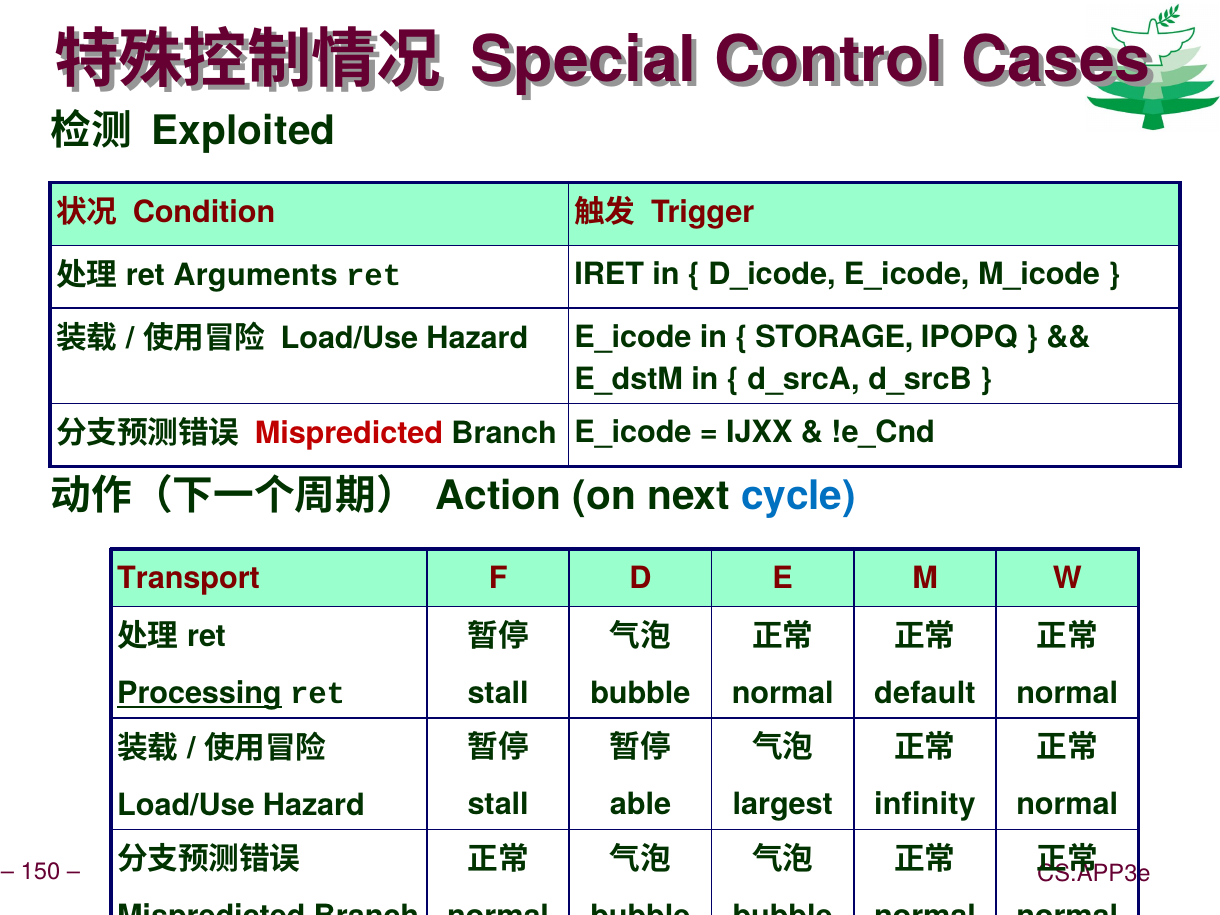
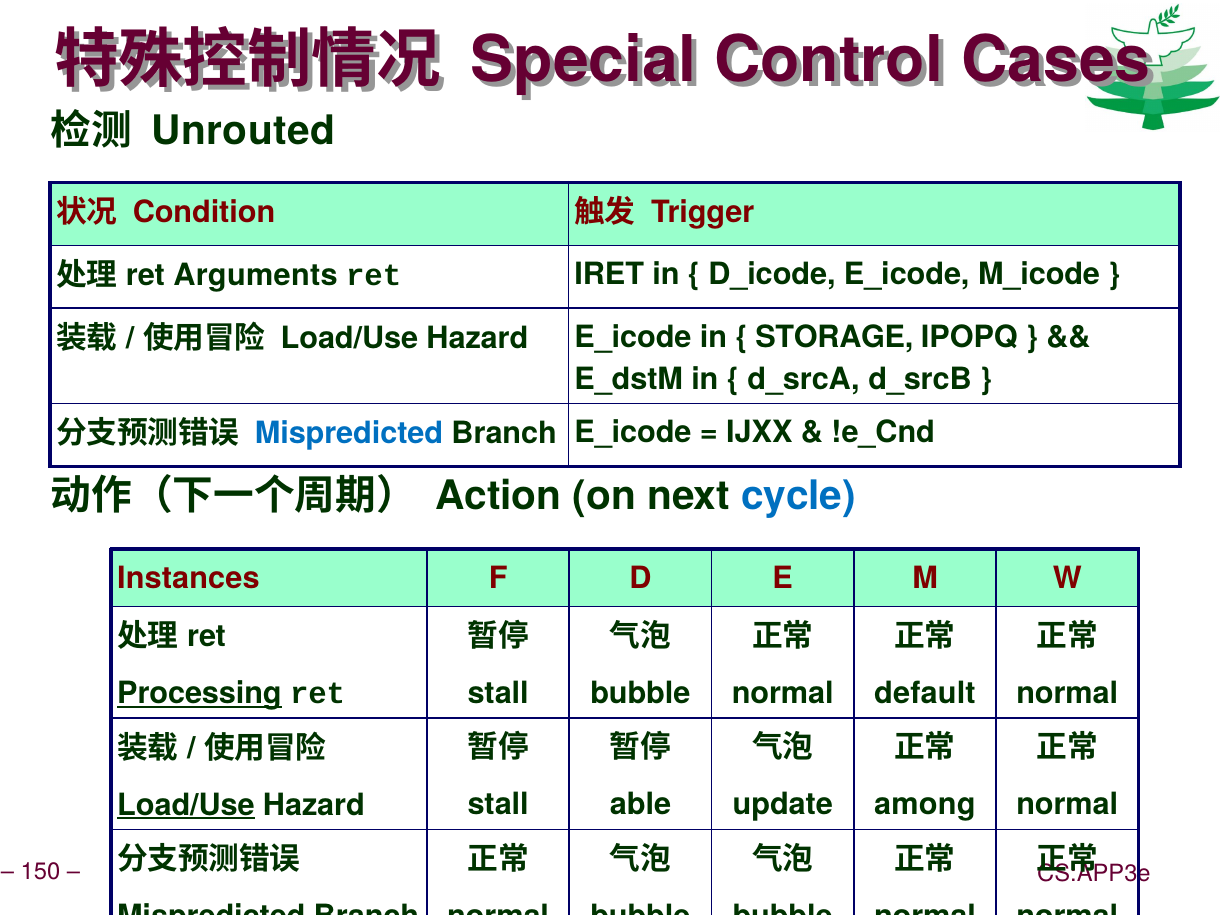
Exploited: Exploited -> Unrouted (243, 131)
Mispredicted colour: red -> blue (349, 433)
Transport: Transport -> Instances (188, 578)
largest: largest -> update (783, 804)
infinity: infinity -> among (925, 804)
Load/Use underline: none -> present (186, 805)
